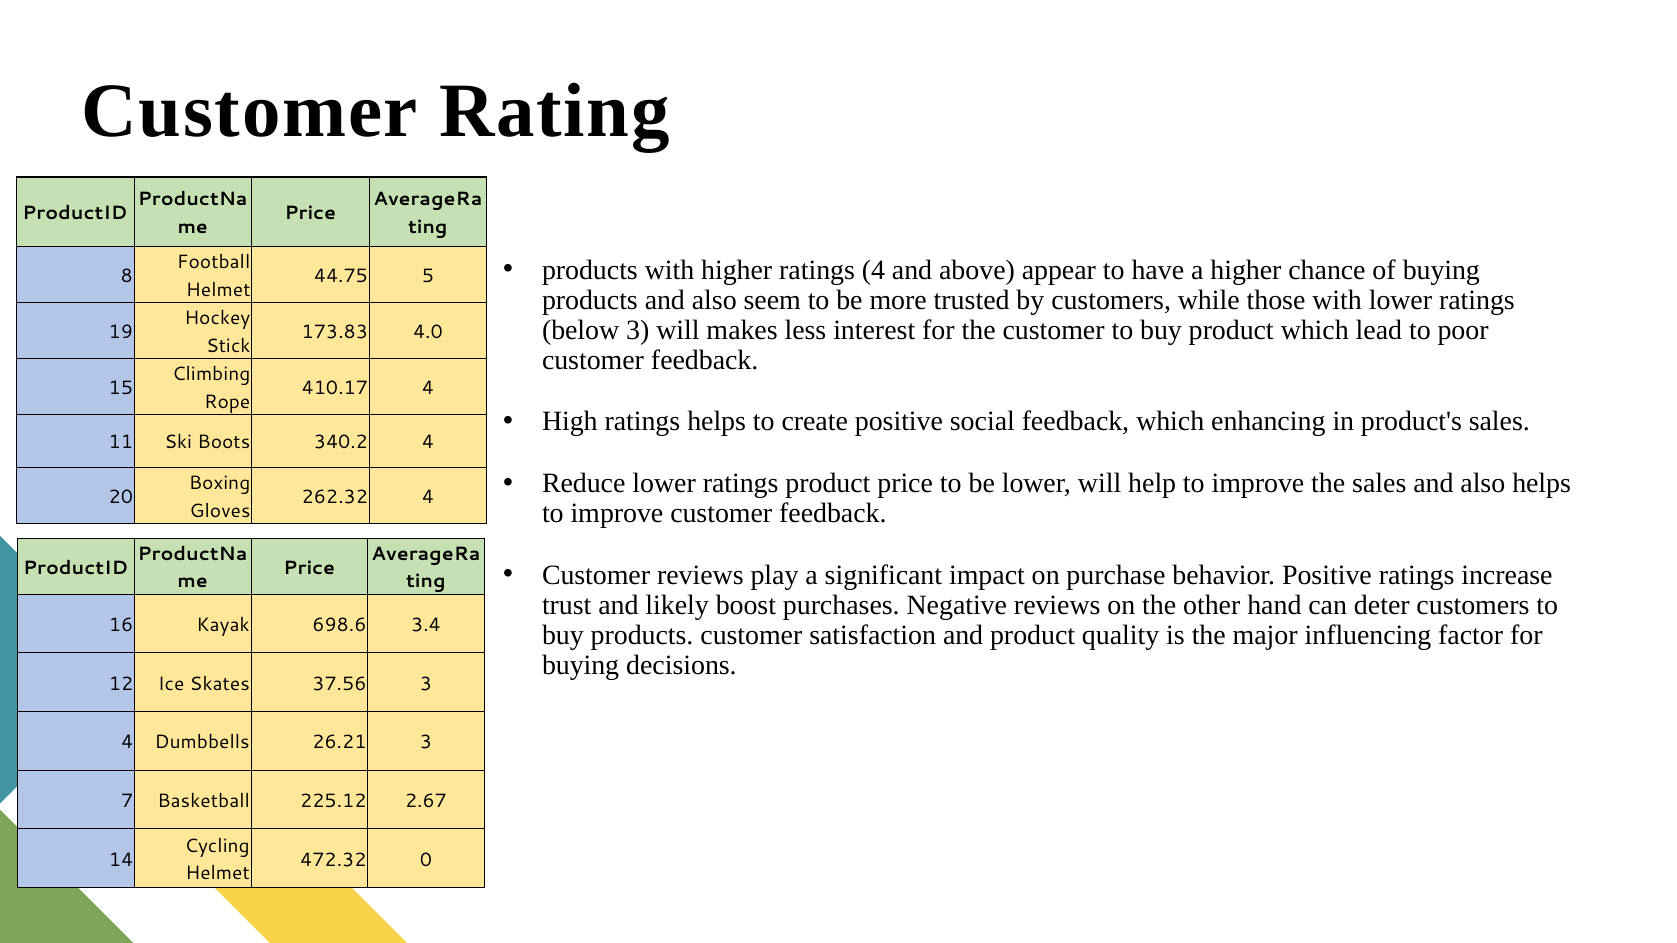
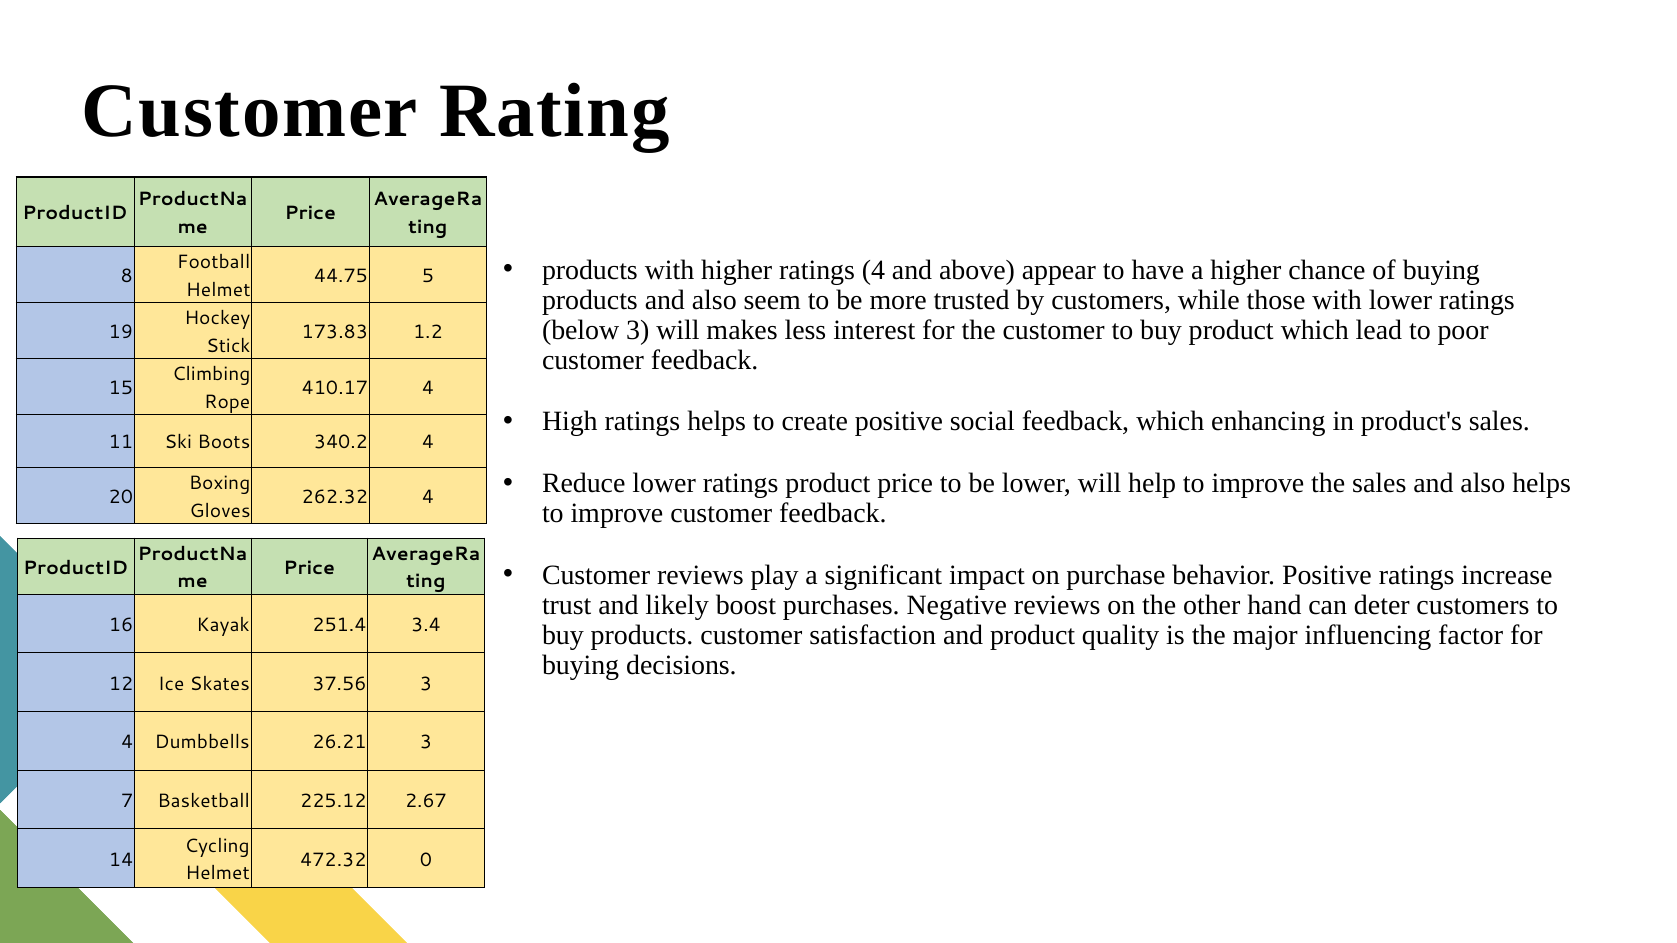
4.0: 4.0 -> 1.2 (428, 332)
698.6: 698.6 -> 251.4 (339, 625)
